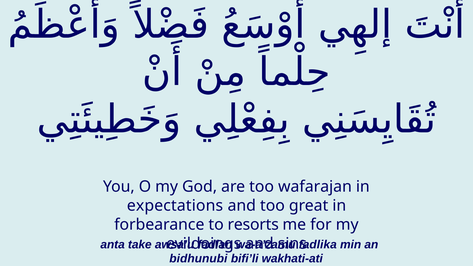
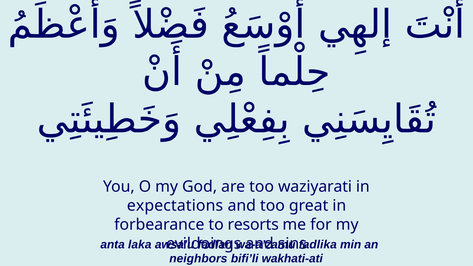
wafarajan: wafarajan -> waziyarati (315, 187)
take: take -> laka (140, 244)
bidhunubi: bidhunubi -> neighbors (198, 259)
